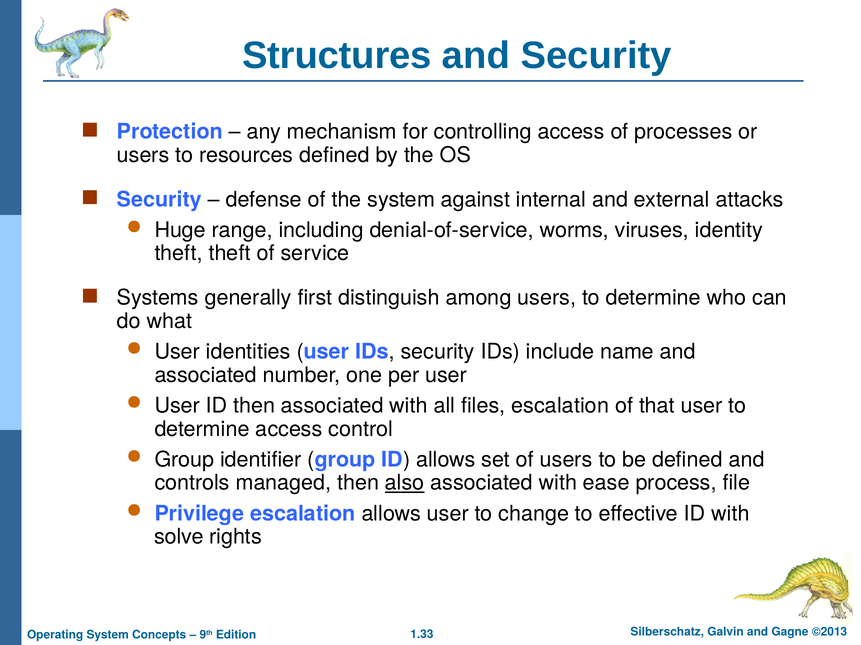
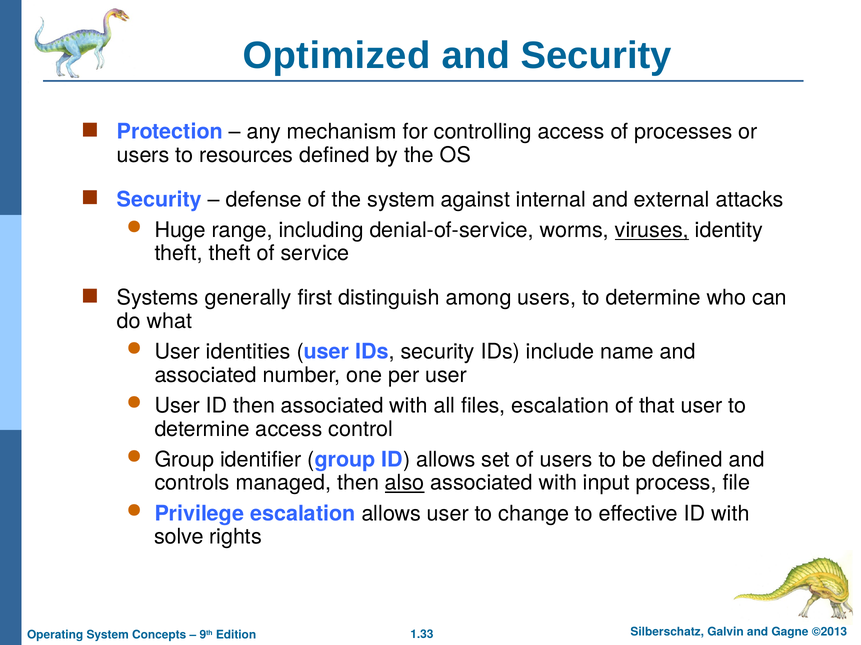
Structures: Structures -> Optimized (337, 56)
viruses underline: none -> present (652, 230)
ease: ease -> input (606, 483)
